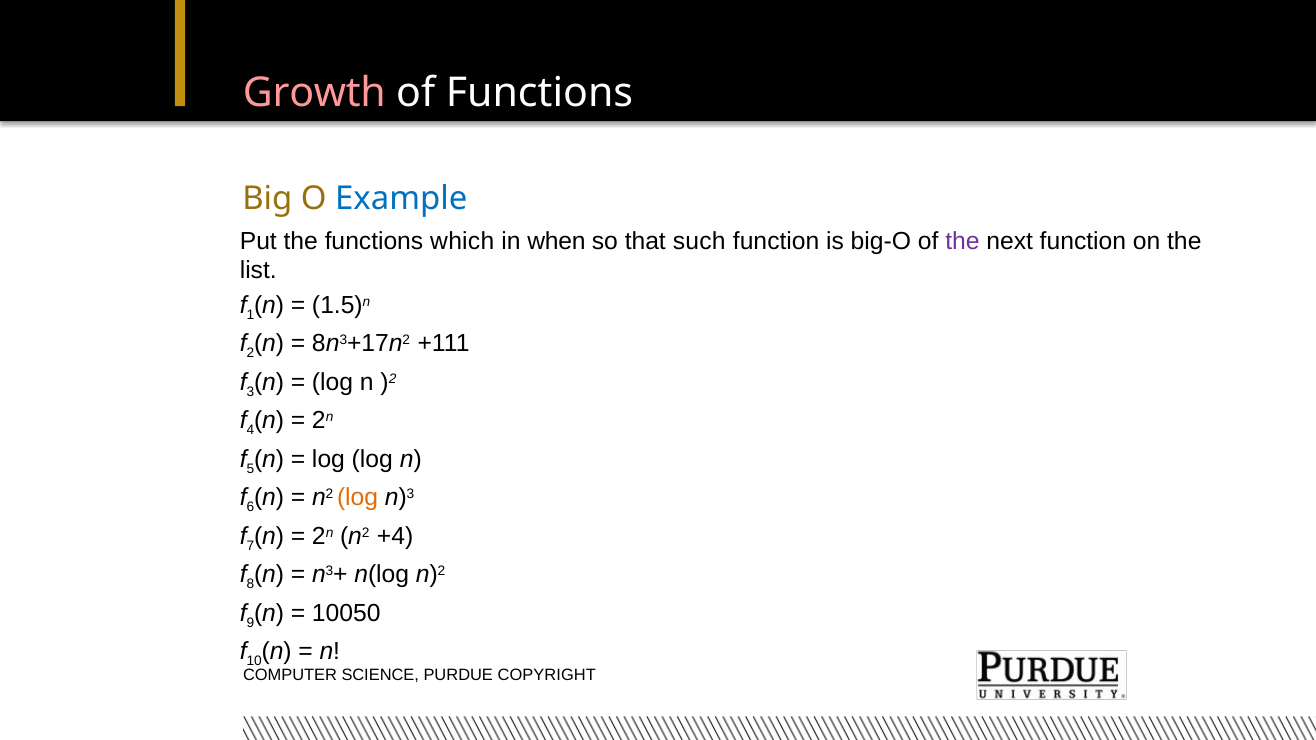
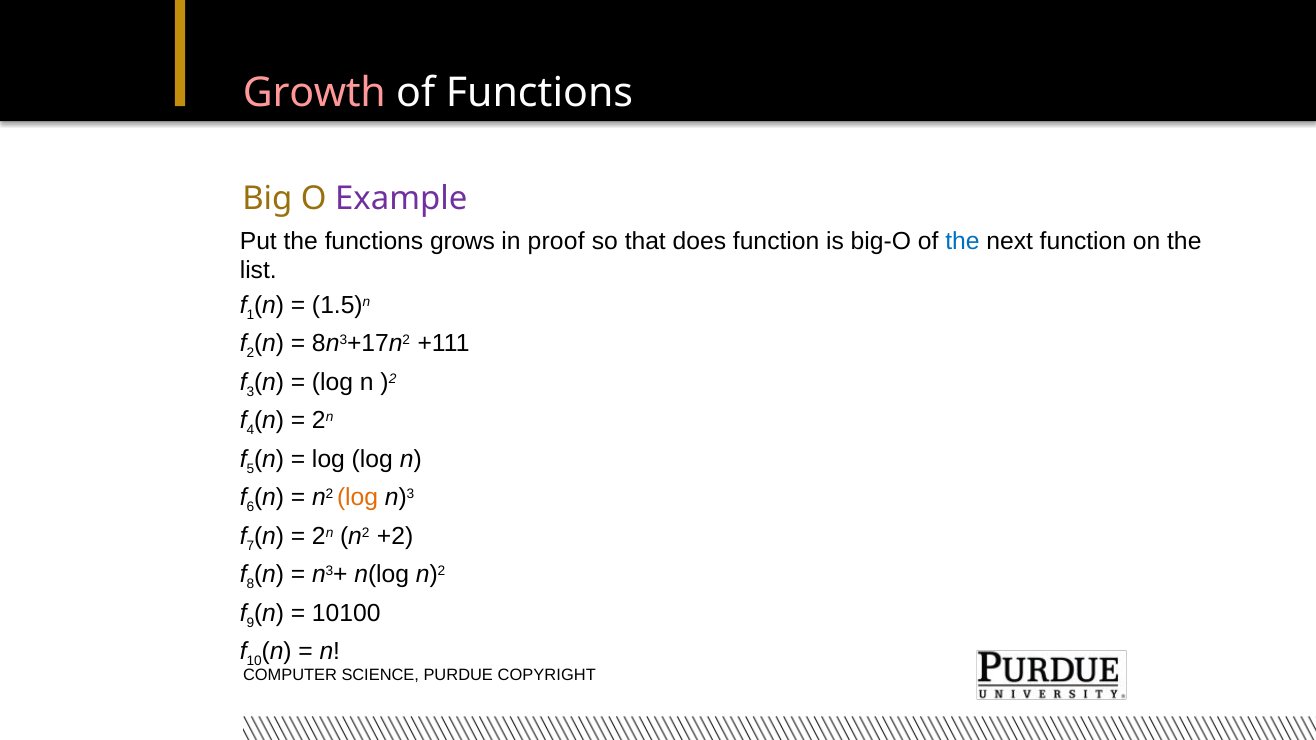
Example colour: blue -> purple (401, 198)
which: which -> grows (462, 241)
when: when -> proof (556, 241)
such: such -> does (699, 241)
the colour: purple -> blue (962, 241)
+4: +4 -> +2 (395, 536)
10050: 10050 -> 10100 (346, 613)
